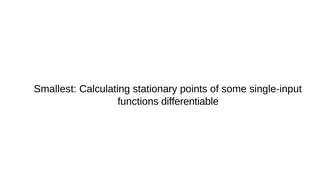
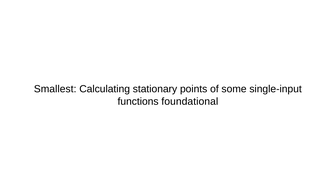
differentiable: differentiable -> foundational (190, 101)
